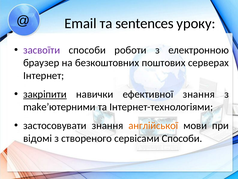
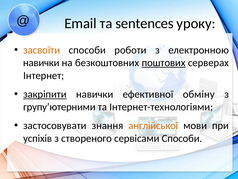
засвоїти colour: purple -> orange (42, 50)
браузер: браузер -> навички (41, 63)
поштових underline: none -> present (164, 63)
ефективної знання: знання -> обміну (199, 94)
make’ютерними: make’ютерними -> групу’ютерними (59, 107)
відомі: відомі -> успіхів (38, 138)
